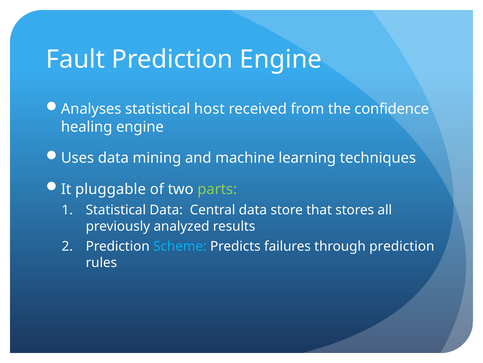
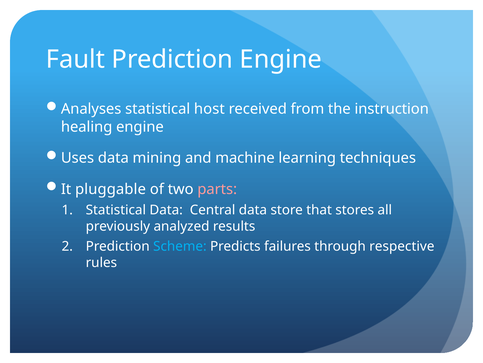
confidence: confidence -> instruction (392, 109)
parts colour: light green -> pink (217, 189)
through prediction: prediction -> respective (402, 246)
